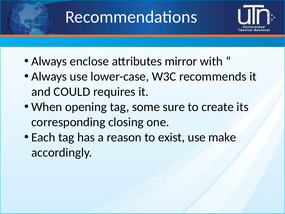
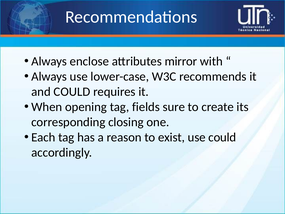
some: some -> fields (146, 107)
use make: make -> could (222, 137)
